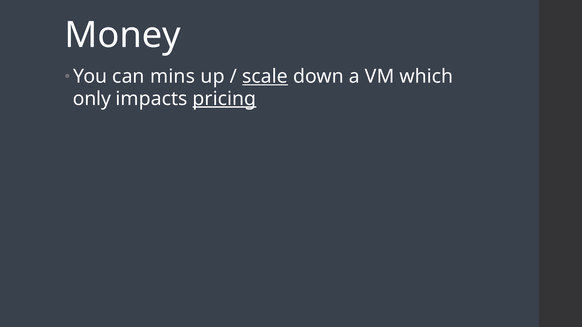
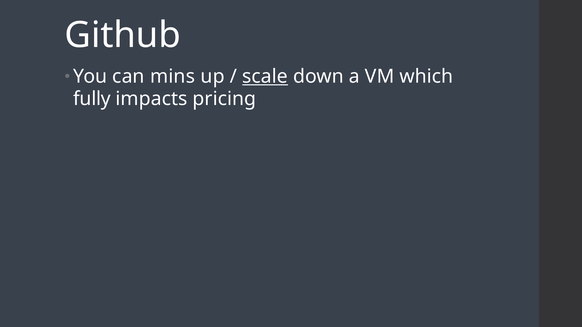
Money: Money -> Github (123, 35)
only: only -> fully (92, 99)
pricing underline: present -> none (224, 99)
